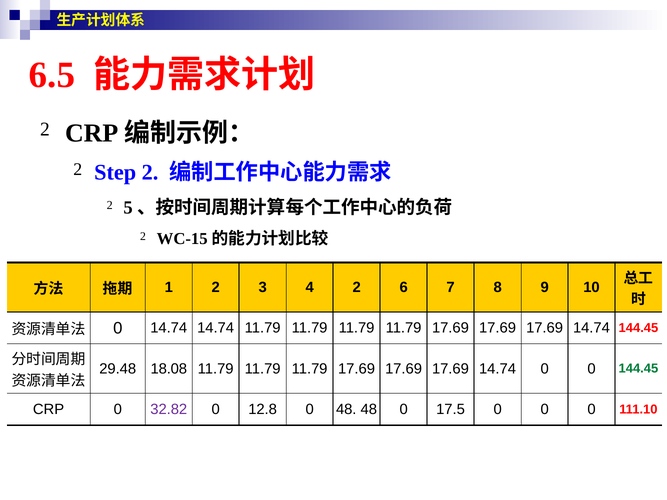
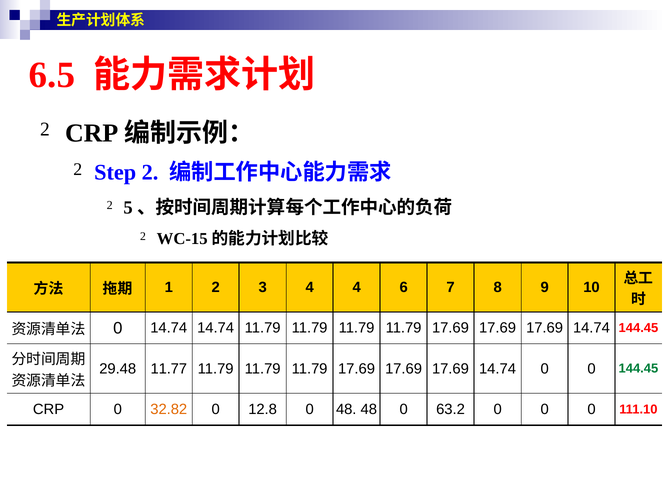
4 2: 2 -> 4 (357, 288)
18.08: 18.08 -> 11.77 (169, 369)
32.82 colour: purple -> orange (169, 410)
17.5: 17.5 -> 63.2 (451, 410)
